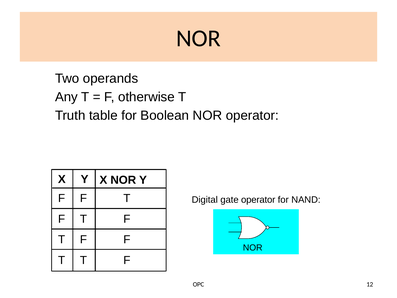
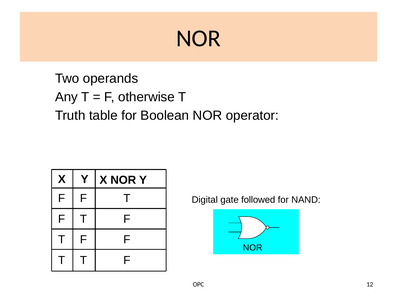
gate operator: operator -> followed (258, 200)
